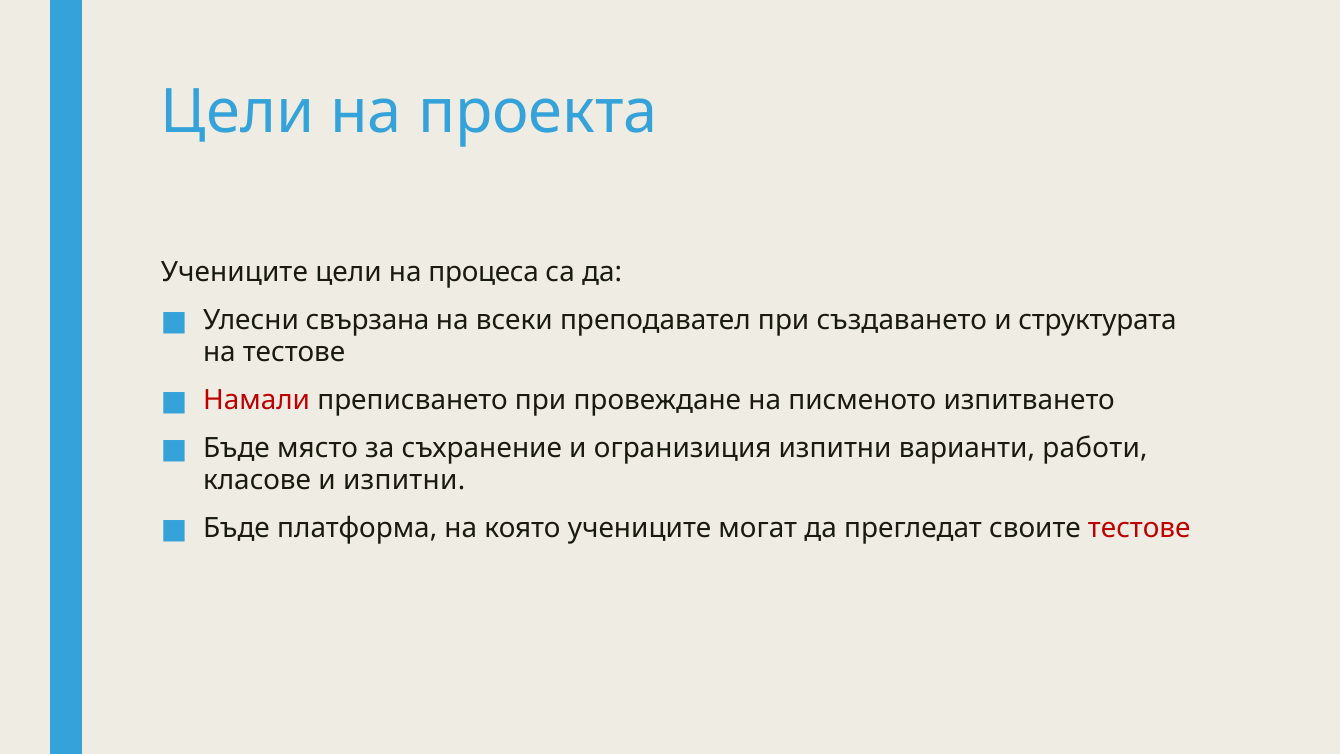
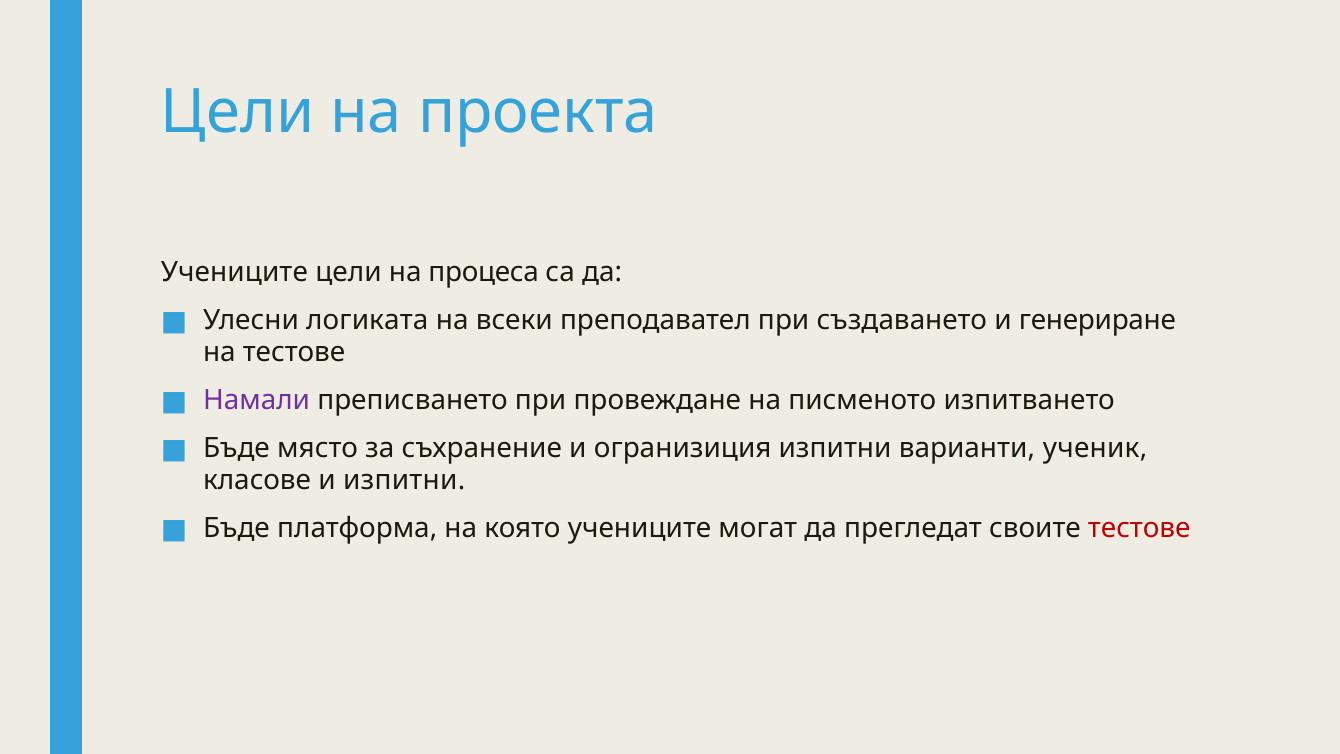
свързана: свързана -> логиката (367, 321)
структурата: структурата -> генериране (1097, 321)
Намали colour: red -> purple (257, 400)
работи: работи -> ученик (1095, 449)
